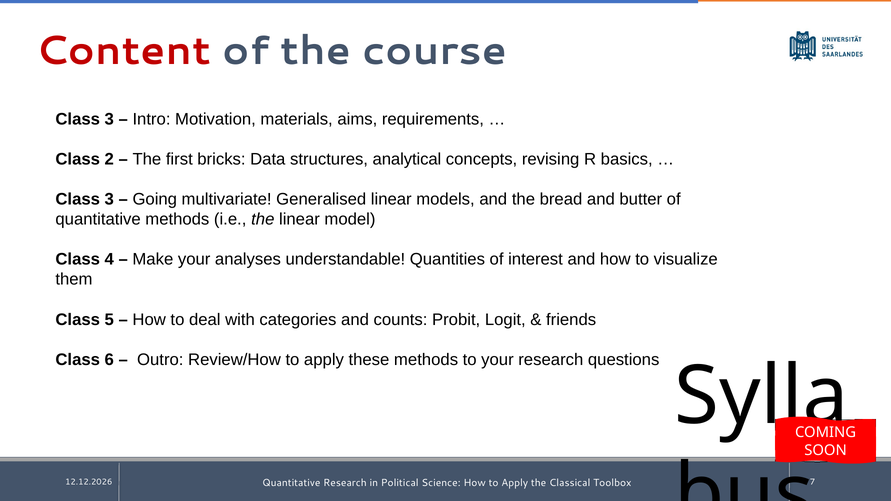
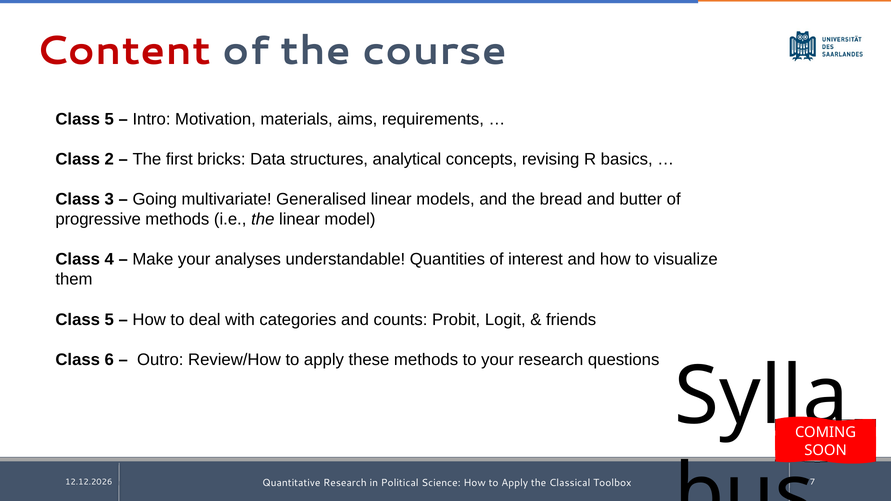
3: 3 -> 5 (109, 119)
quantitative: quantitative -> progressive (98, 219)
